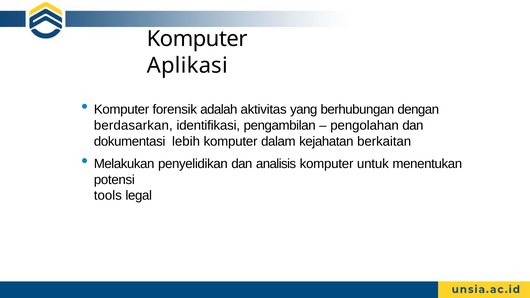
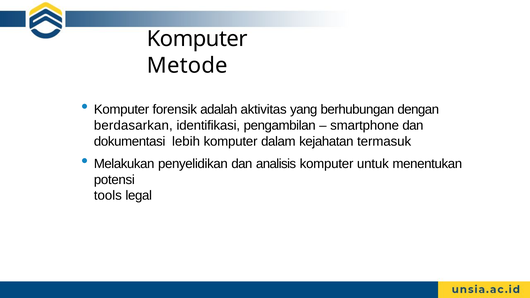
Aplikasi: Aplikasi -> Metode (187, 65)
pengolahan: pengolahan -> smartphone (365, 126)
berkaitan: berkaitan -> termasuk (384, 141)
